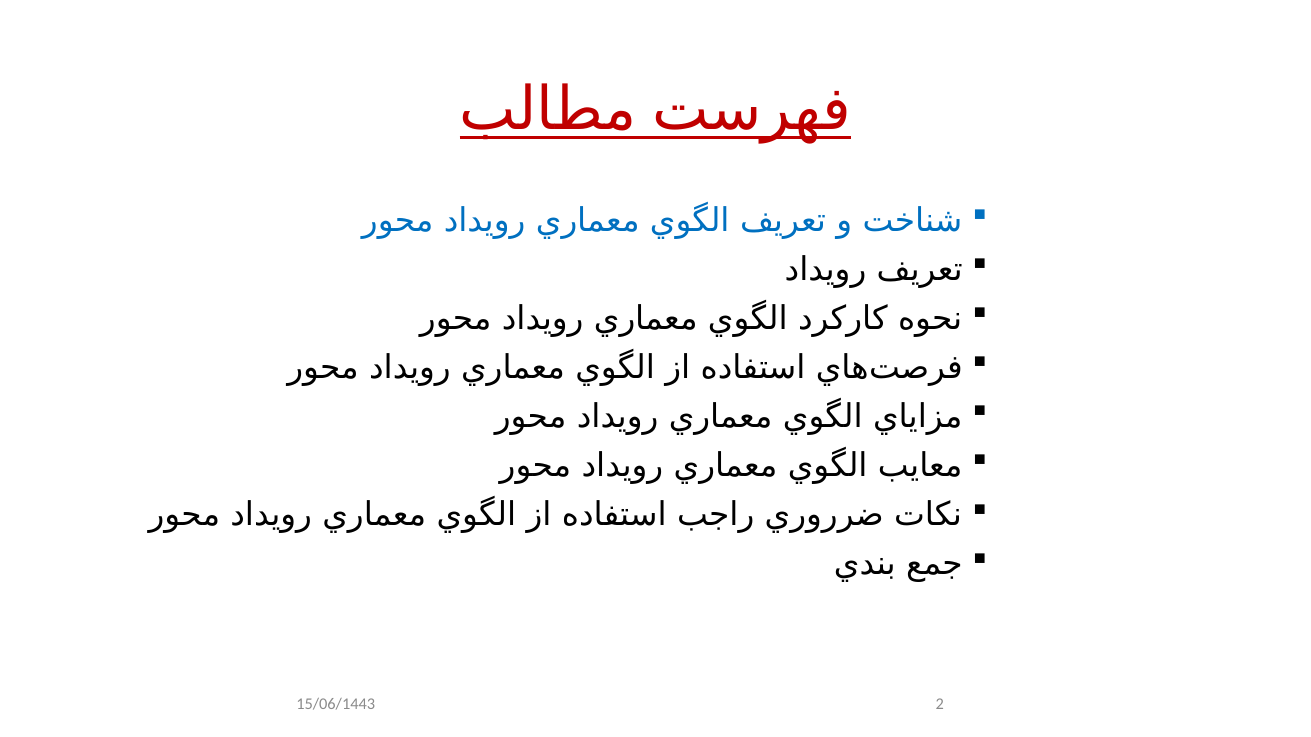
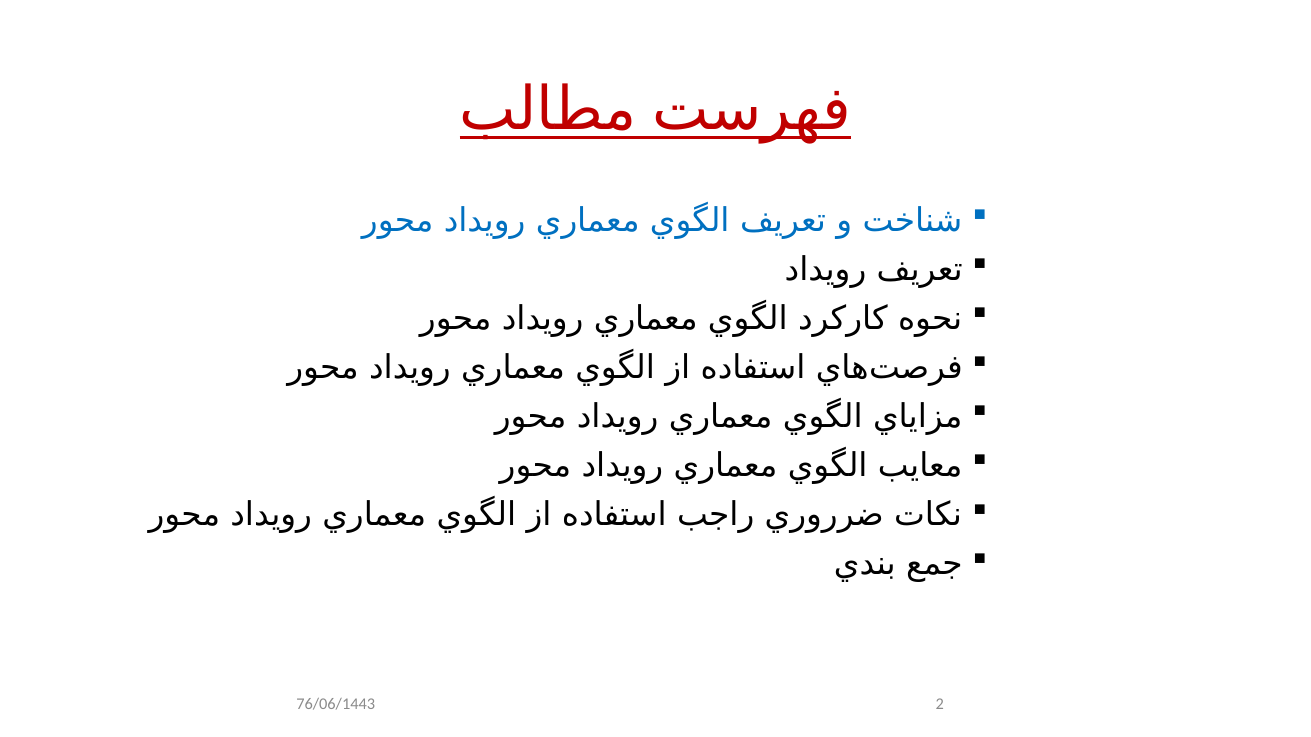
15/06/1443: 15/06/1443 -> 76/06/1443 (336, 704)
